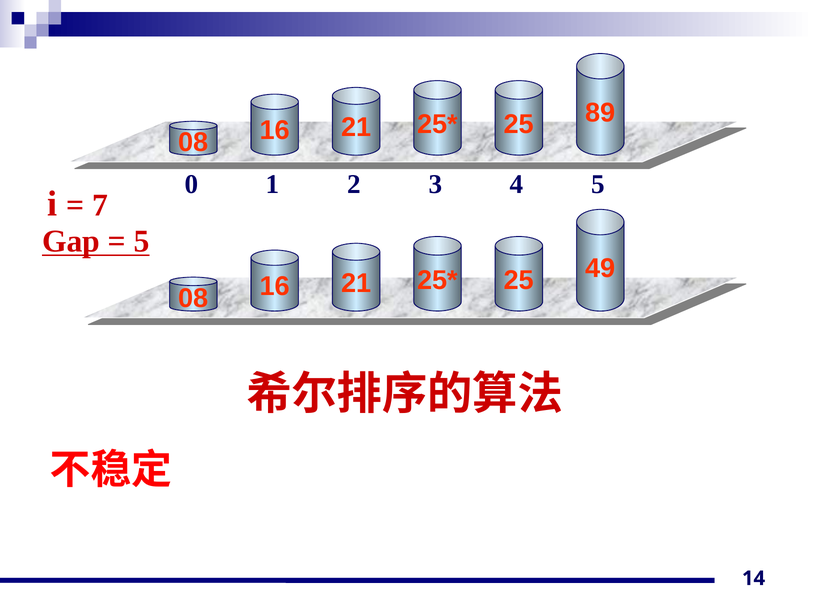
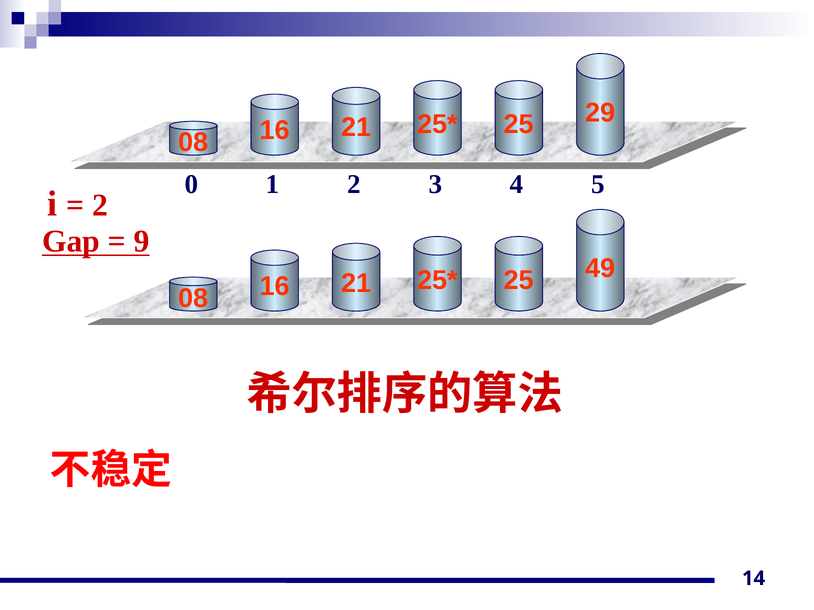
89: 89 -> 29 (600, 113)
7: 7 -> 2 (100, 205)
5: 5 -> 9 (142, 242)
